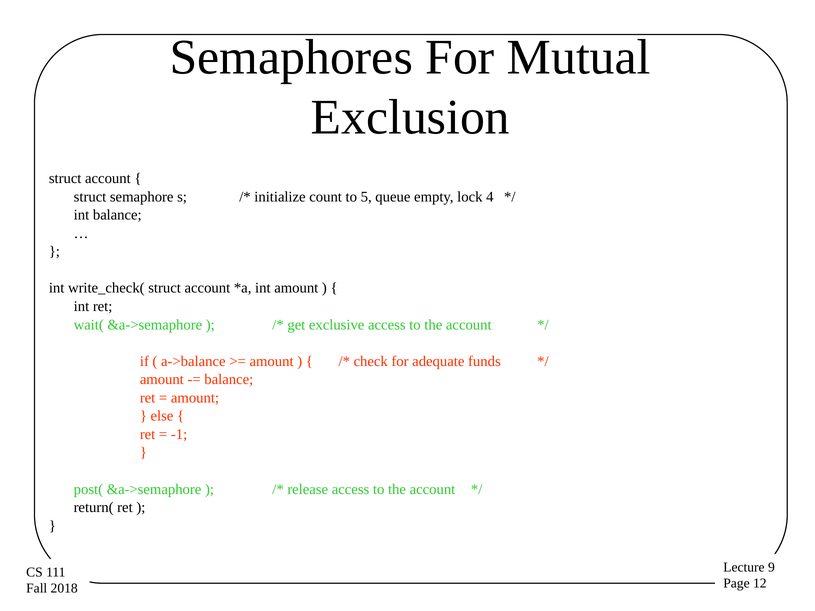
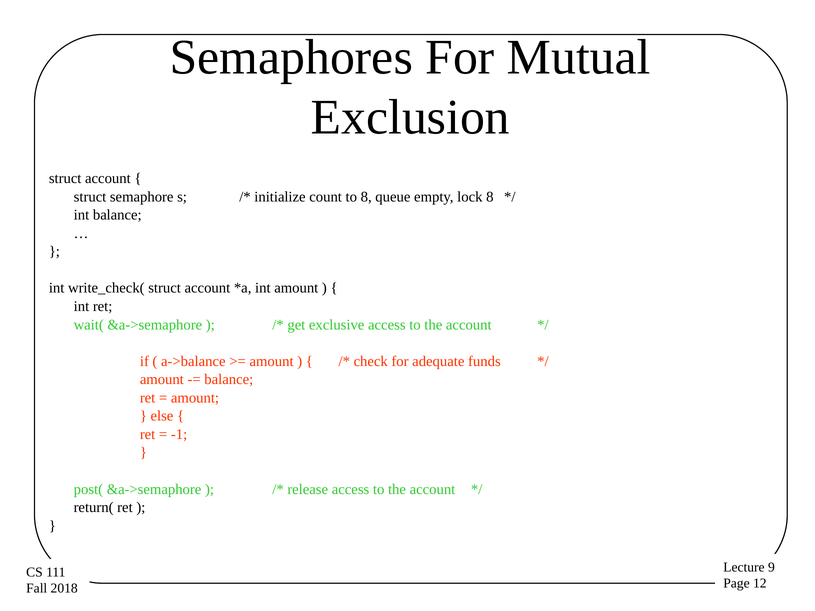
to 5: 5 -> 8 (366, 197)
lock 4: 4 -> 8 (490, 197)
